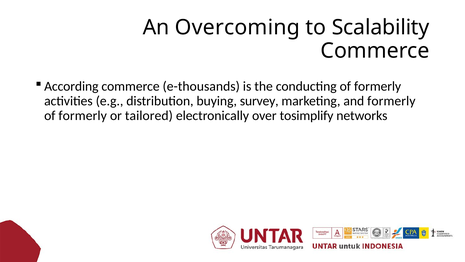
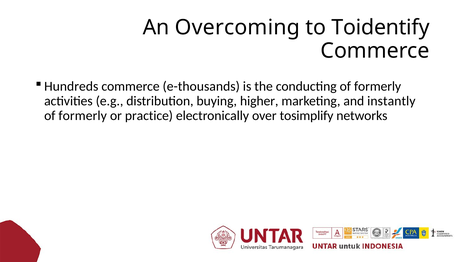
Scalability: Scalability -> Toidentify (381, 28)
According: According -> Hundreds (71, 86)
survey: survey -> higher (259, 101)
and formerly: formerly -> instantly (391, 101)
tailored: tailored -> practice (149, 115)
